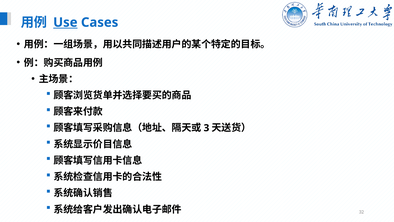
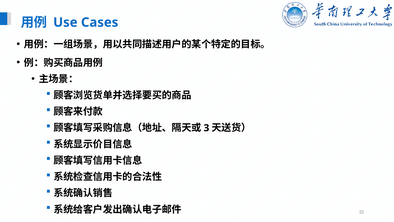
Use underline: present -> none (65, 22)
